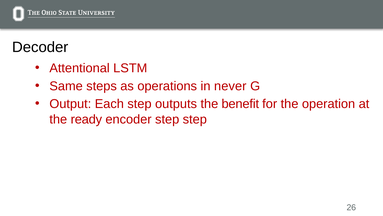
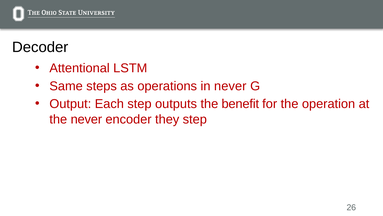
the ready: ready -> never (86, 119)
encoder step: step -> they (167, 119)
